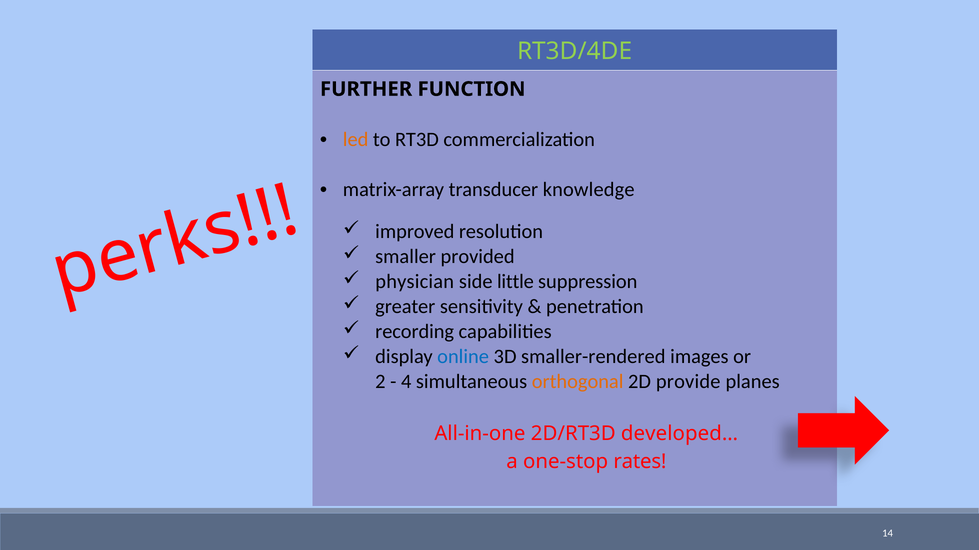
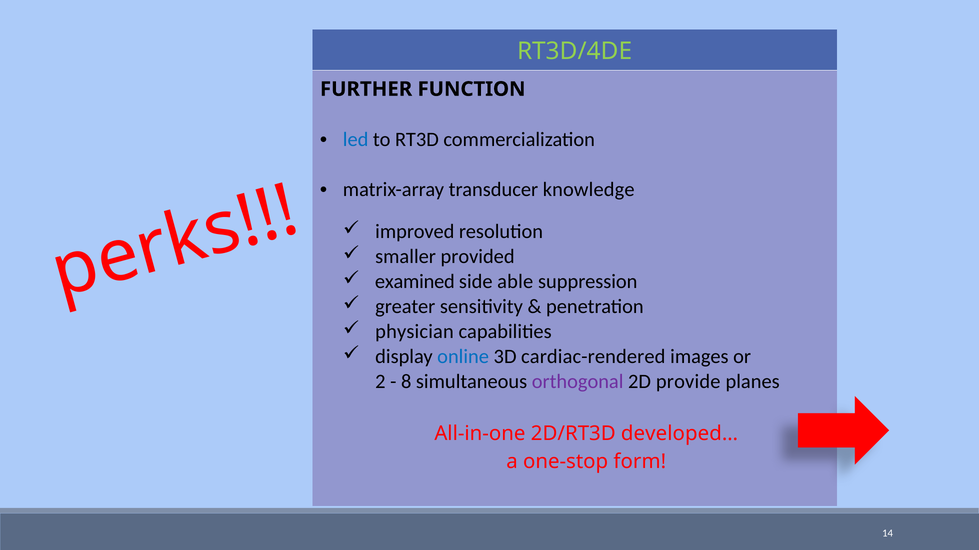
led colour: orange -> blue (356, 140)
physician: physician -> examined (415, 282)
little: little -> able (515, 282)
recording: recording -> physician (415, 332)
smaller-rendered: smaller-rendered -> cardiac-rendered (593, 357)
4: 4 -> 8 (406, 382)
orthogonal colour: orange -> purple (578, 382)
rates: rates -> form (640, 462)
